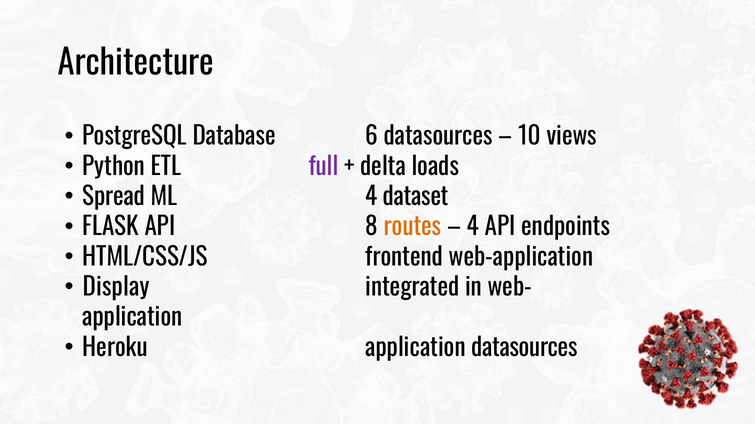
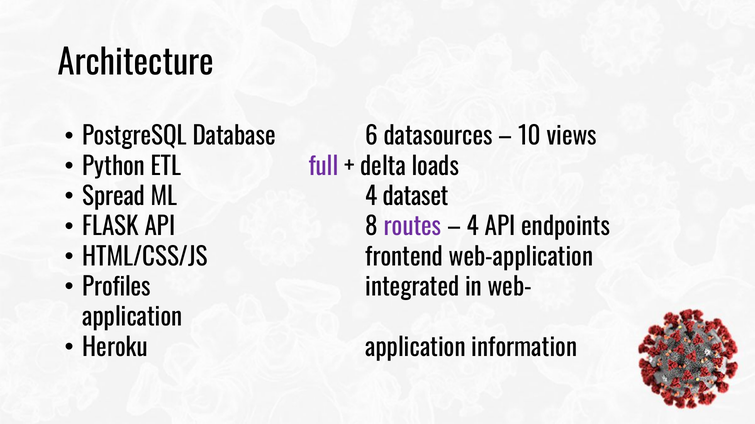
routes colour: orange -> purple (413, 227)
Display: Display -> Profiles (116, 288)
application datasources: datasources -> information (524, 348)
